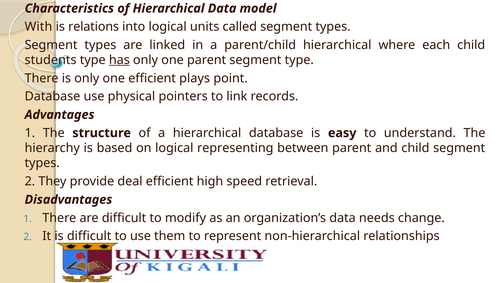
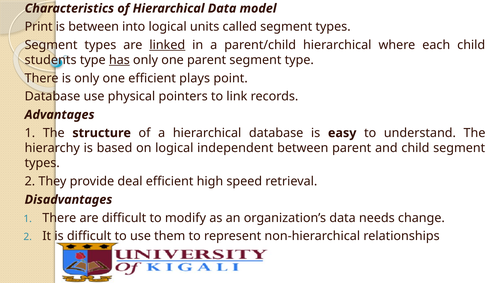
With: With -> Print (39, 27)
is relations: relations -> between (94, 27)
linked underline: none -> present (167, 45)
representing: representing -> independent (235, 148)
